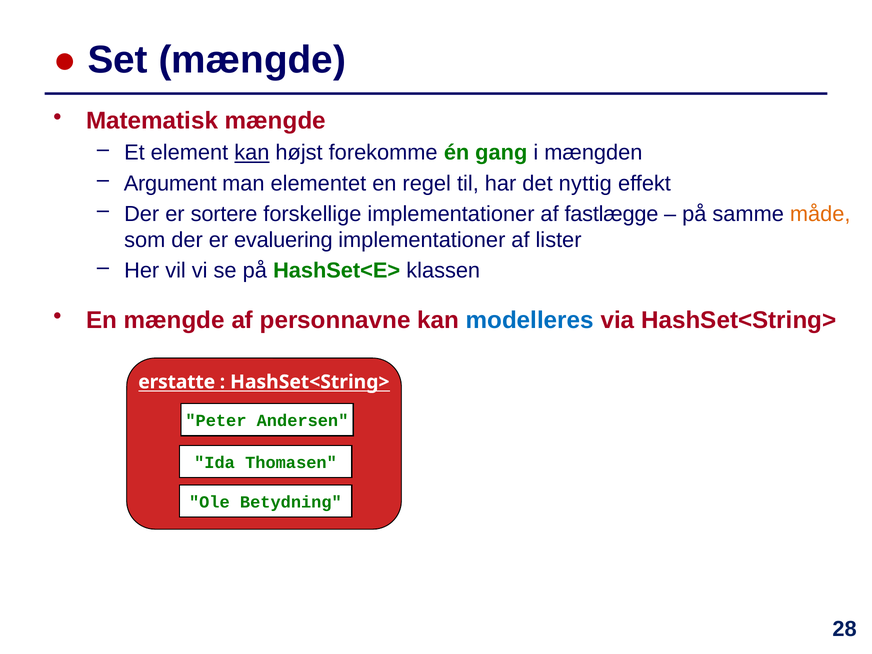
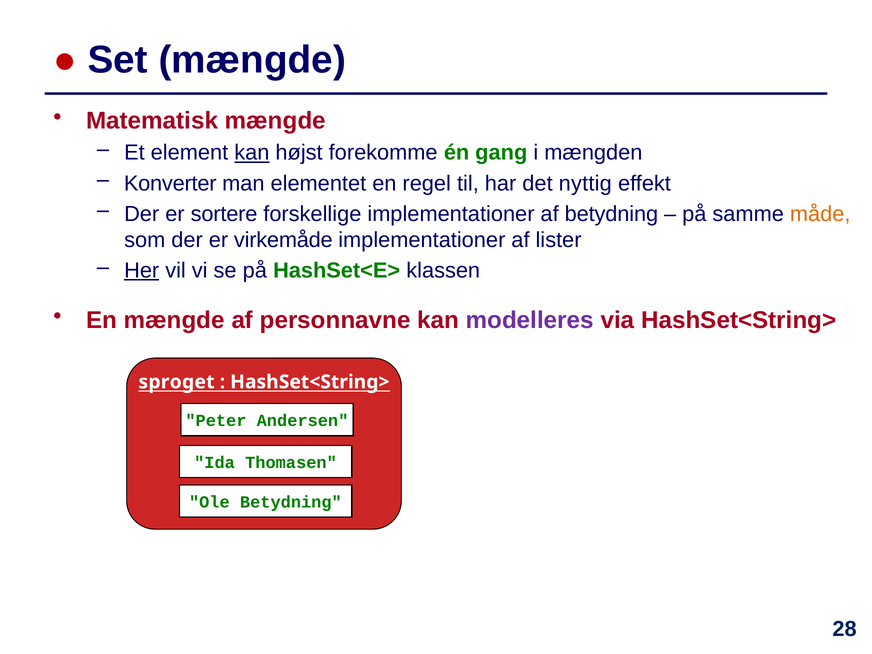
Argument: Argument -> Konverter (170, 183)
af fastlægge: fastlægge -> betydning (611, 214)
evaluering: evaluering -> virkemåde (283, 240)
Her underline: none -> present (142, 271)
modelleres colour: blue -> purple (530, 320)
erstatte: erstatte -> sproget (177, 382)
